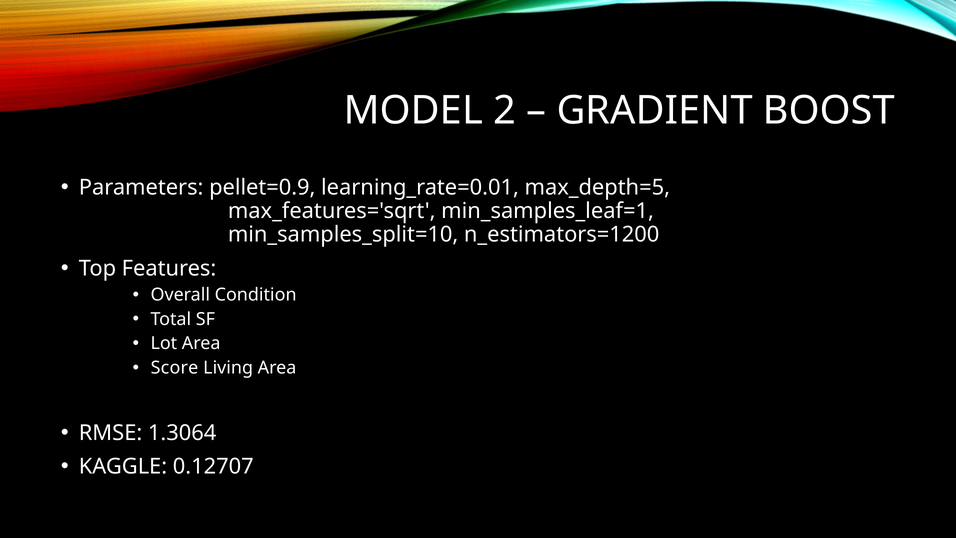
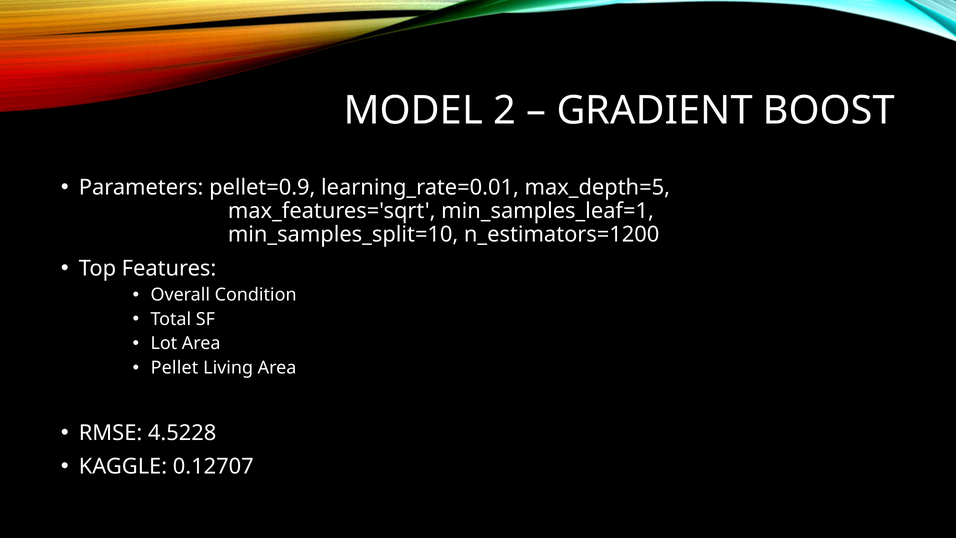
Score: Score -> Pellet (174, 368)
1.3064: 1.3064 -> 4.5228 (182, 433)
